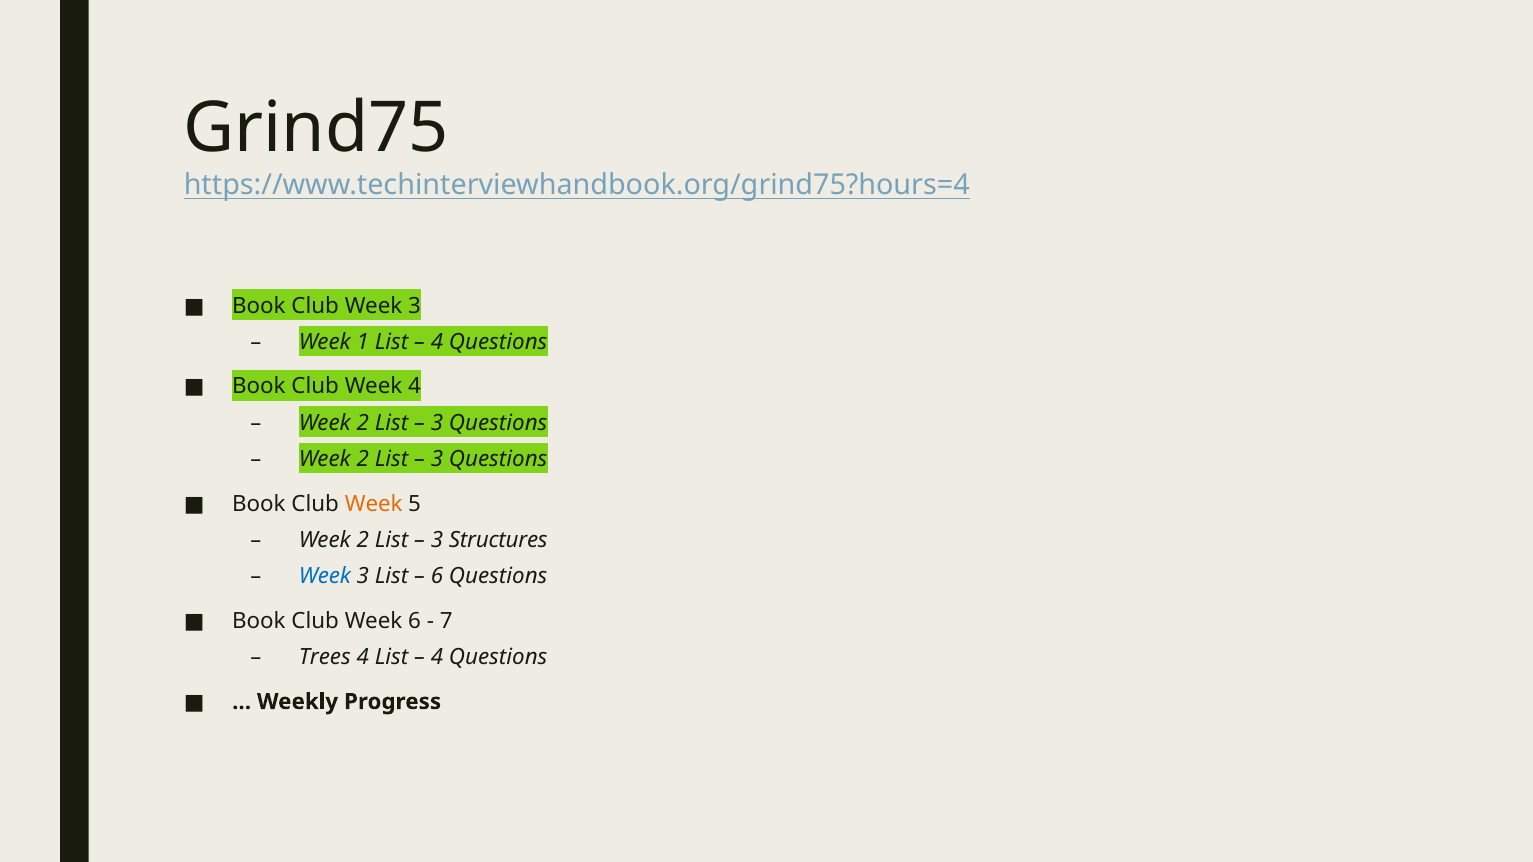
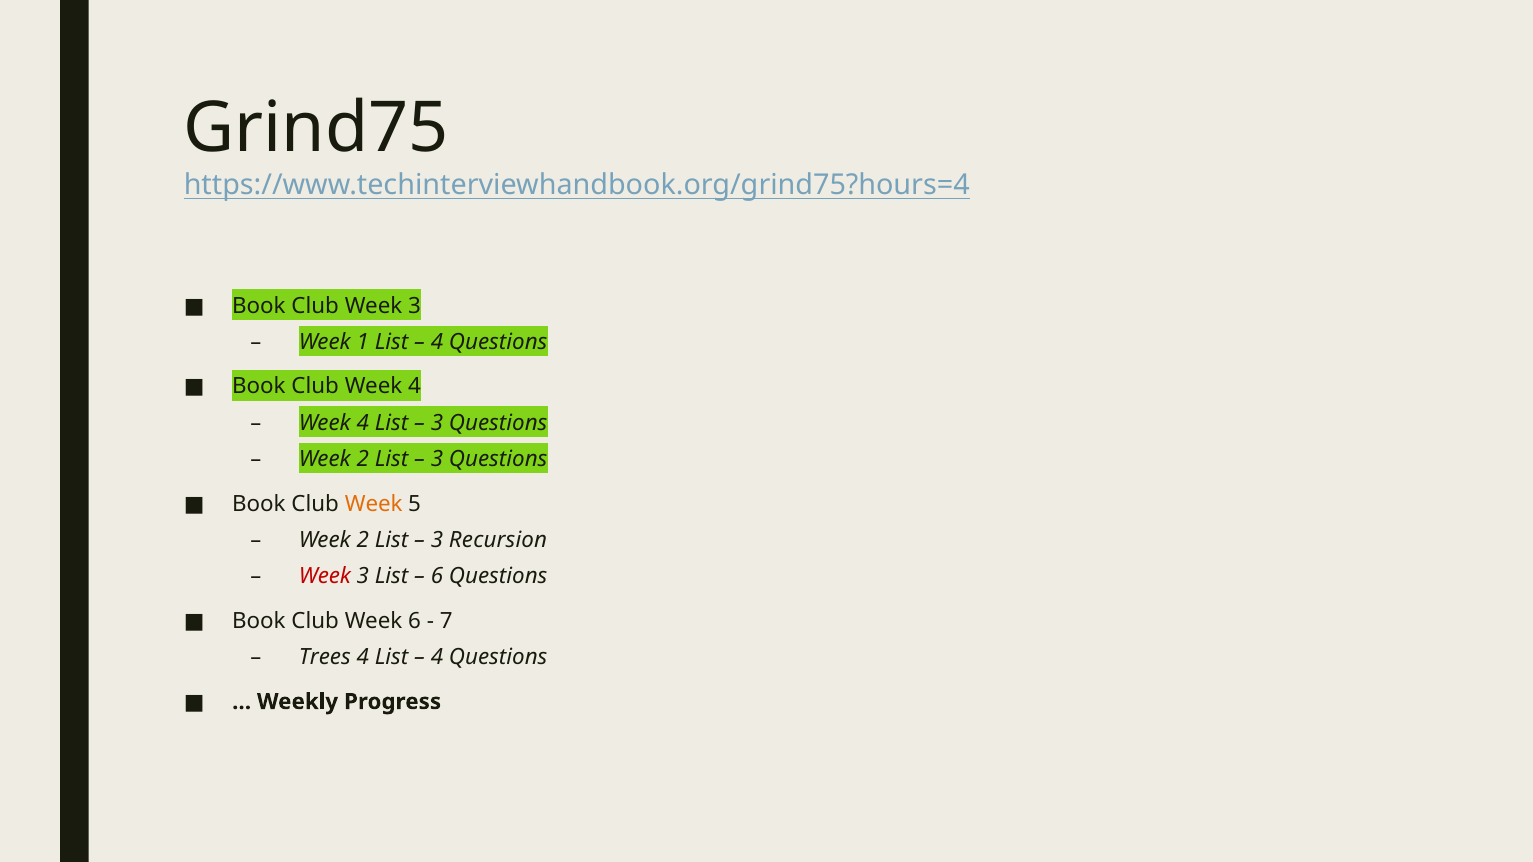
2: 2 -> 4 (363, 423)
Structures: Structures -> Recursion (498, 540)
Week colour: blue -> red (325, 577)
